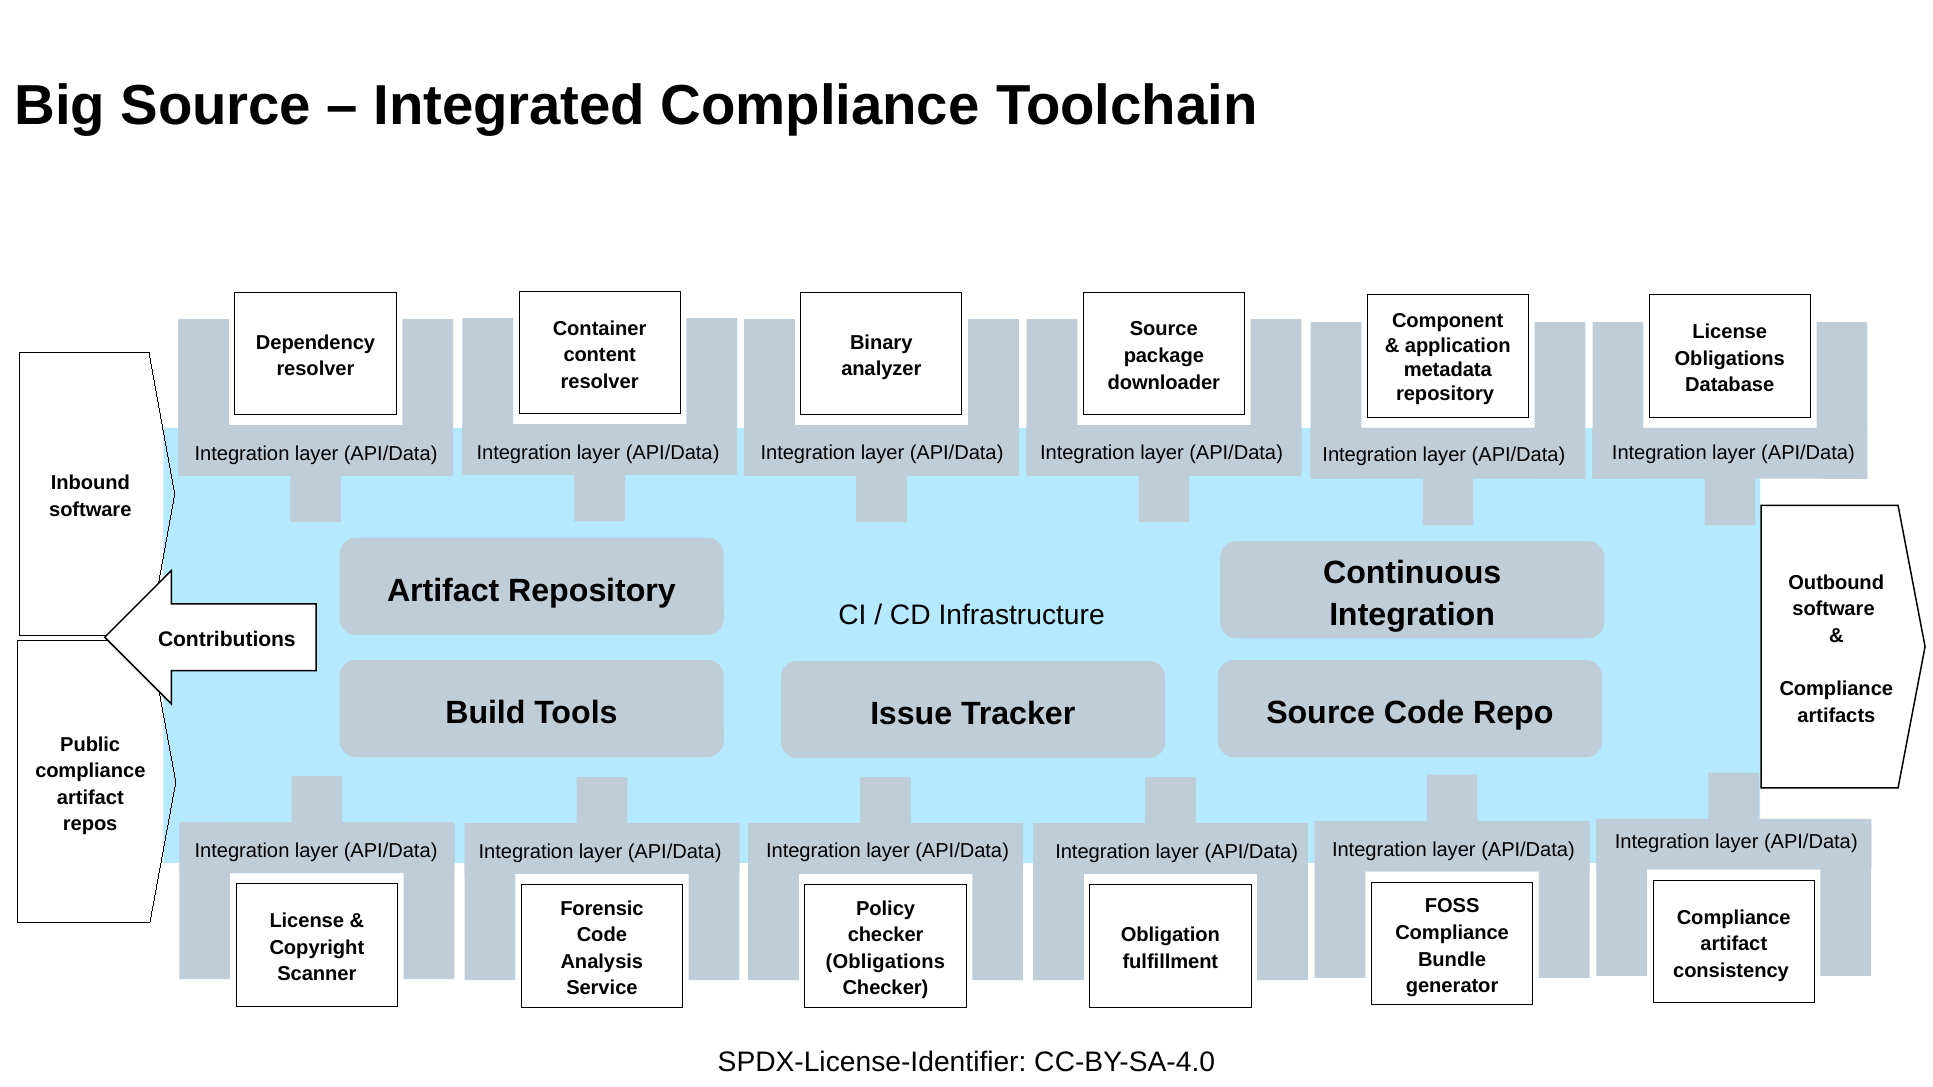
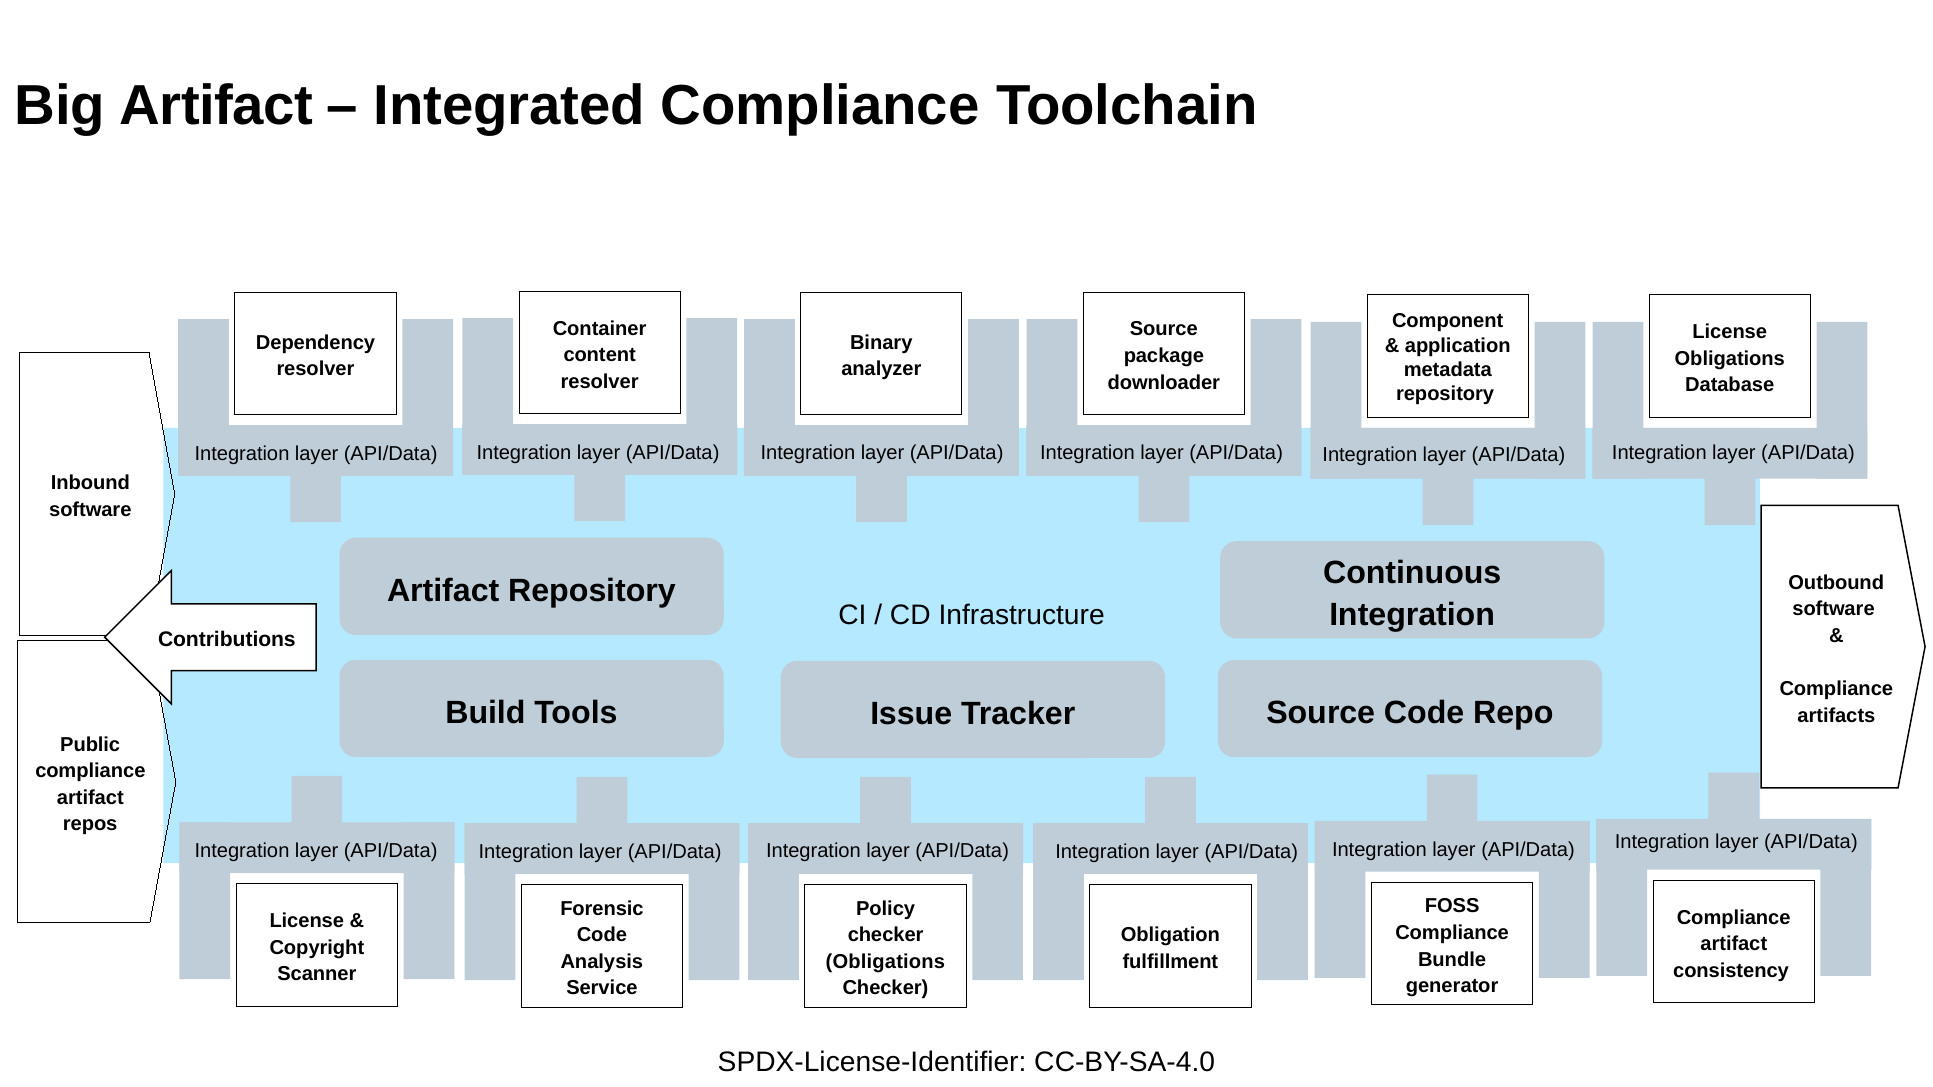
Big Source: Source -> Artifact (216, 105)
